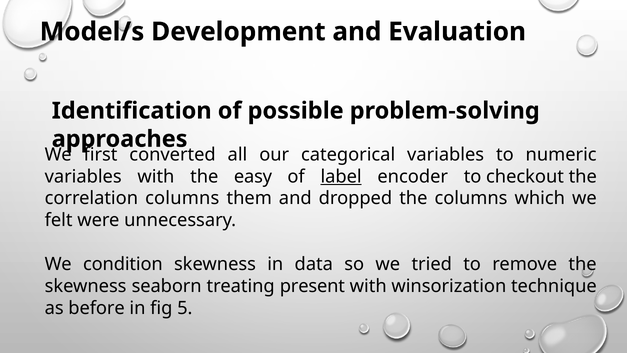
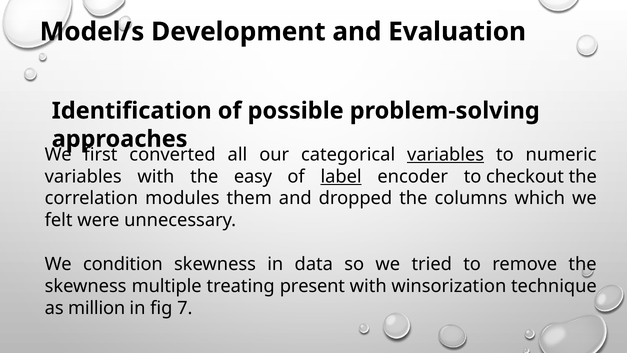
variables underline: none -> present (446, 154)
correlation columns: columns -> modules (182, 198)
seaborn: seaborn -> multiple (167, 286)
before: before -> million (97, 308)
5: 5 -> 7 (185, 308)
